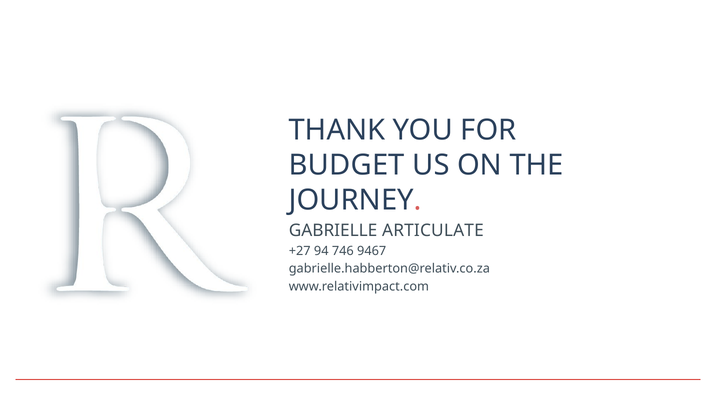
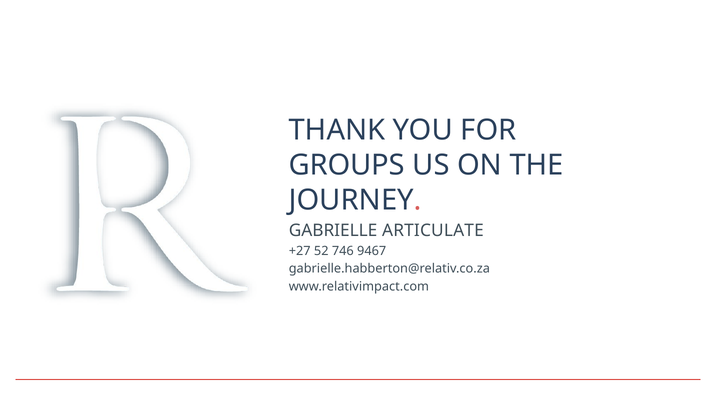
BUDGET: BUDGET -> GROUPS (347, 165)
94: 94 -> 52 (321, 251)
